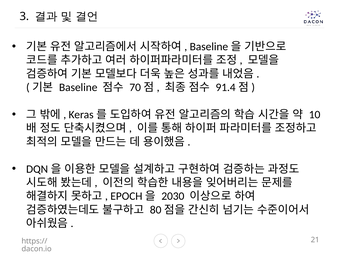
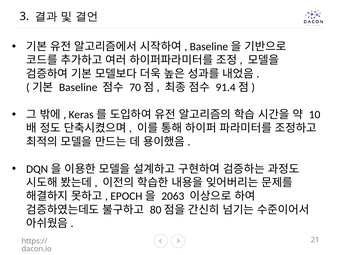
2030: 2030 -> 2063 (173, 196)
